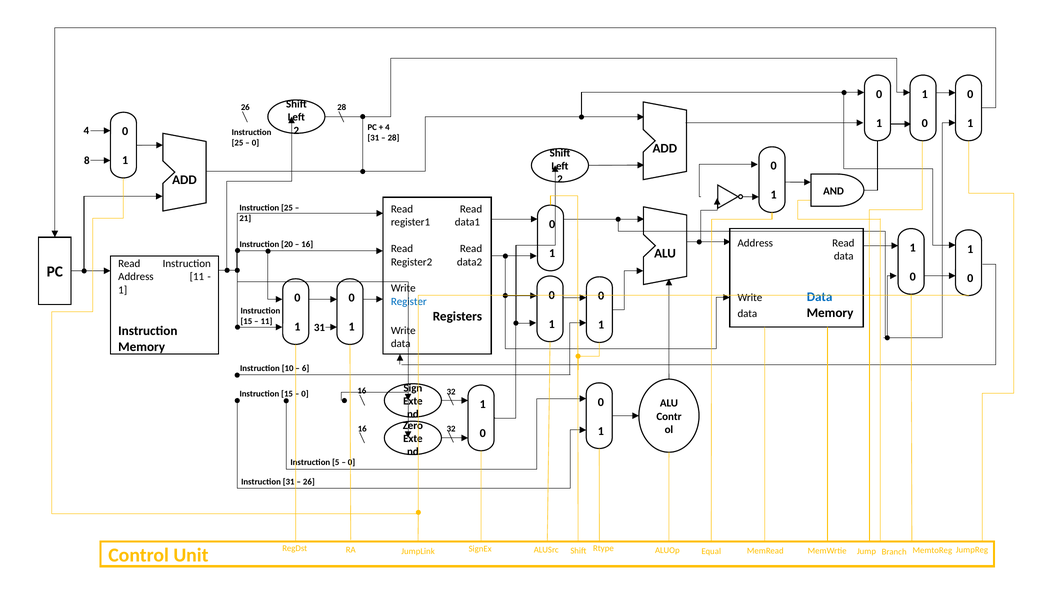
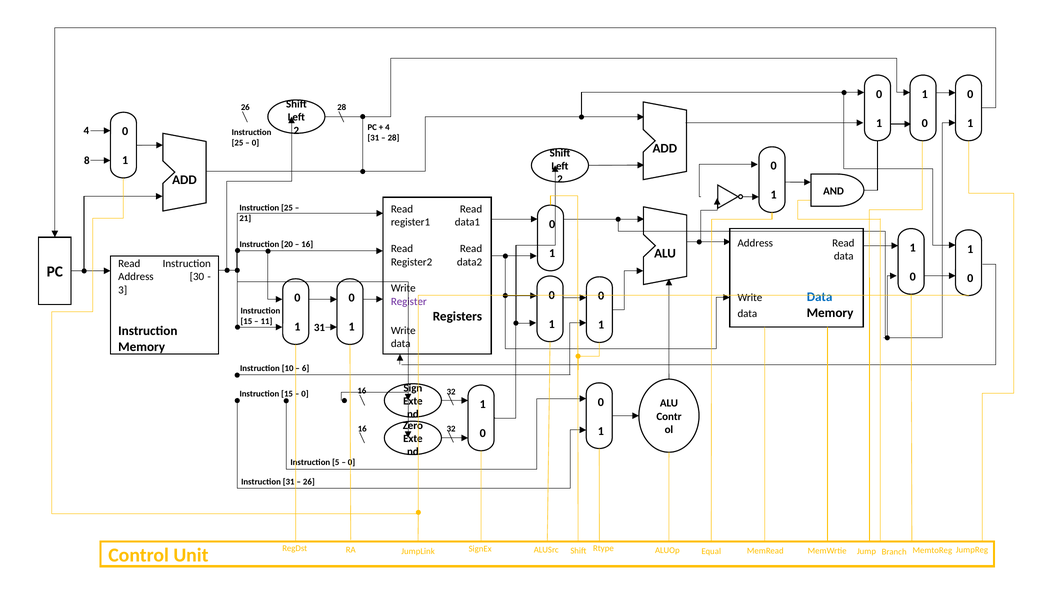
Address 11: 11 -> 30 (197, 277)
1: 1 -> 3 (123, 290)
Register colour: blue -> purple (409, 302)
